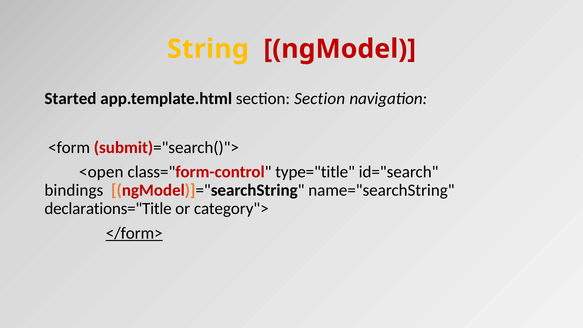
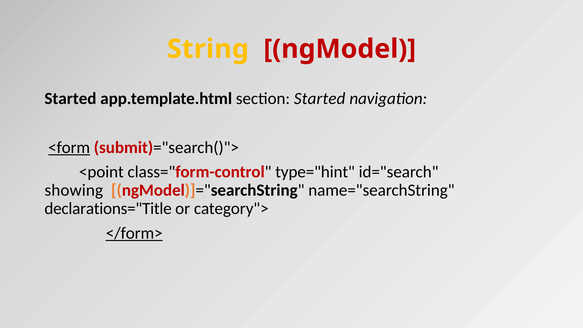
section Section: Section -> Started (320, 99)
<form underline: none -> present (69, 147)
<open: <open -> <point (101, 172)
type="title: type="title -> type="hint (315, 172)
bindings: bindings -> showing (74, 190)
